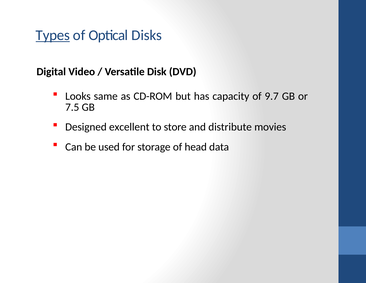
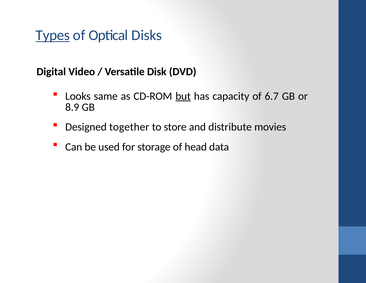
but underline: none -> present (183, 96)
9.7: 9.7 -> 6.7 (272, 96)
7.5: 7.5 -> 8.9 (72, 107)
excellent: excellent -> together (129, 127)
